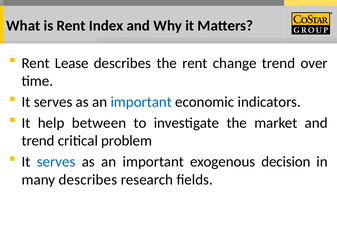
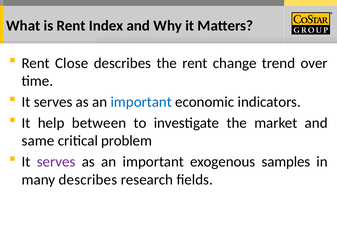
Lease: Lease -> Close (72, 63)
trend: trend -> same (38, 141)
serves colour: blue -> purple (56, 162)
decision: decision -> samples (286, 162)
